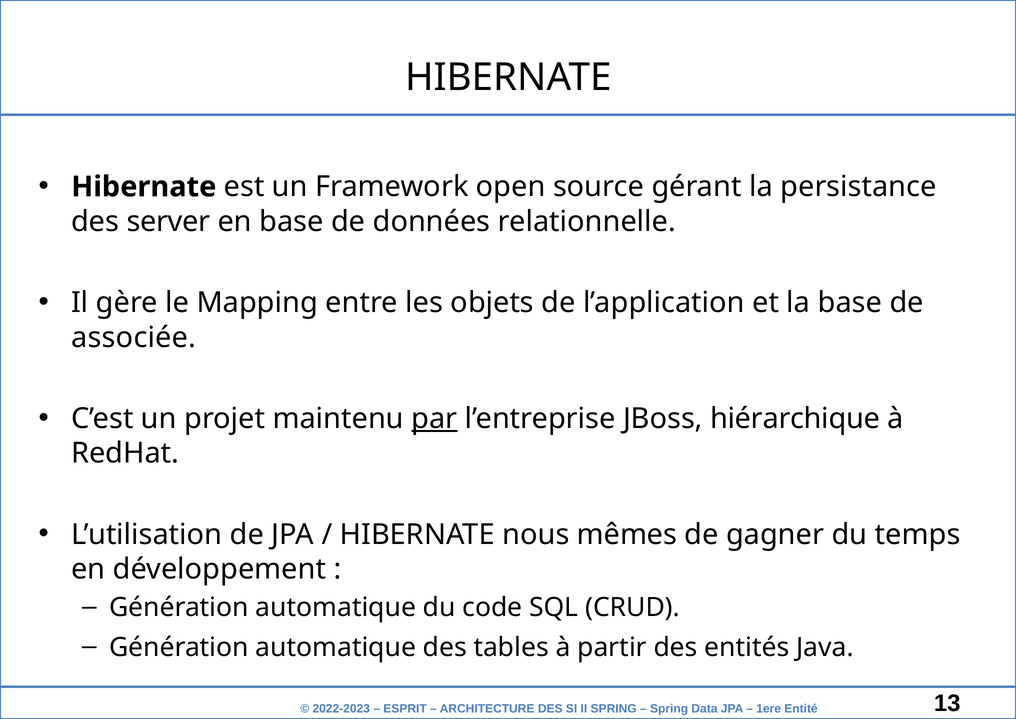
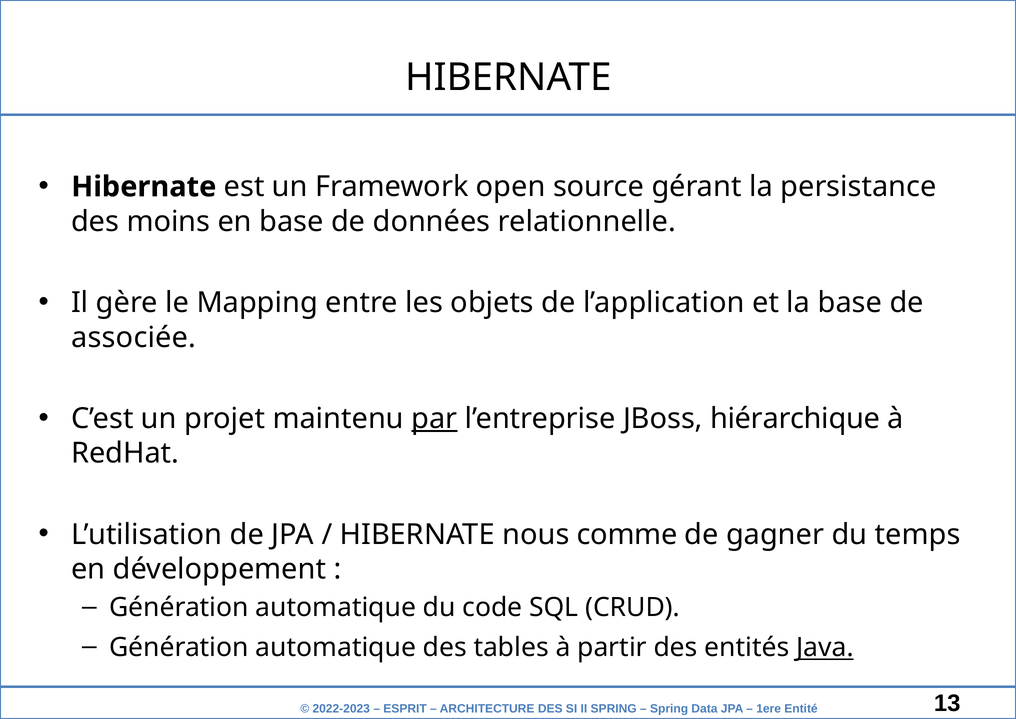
server: server -> moins (168, 221)
mêmes: mêmes -> comme (627, 534)
Java underline: none -> present (825, 647)
